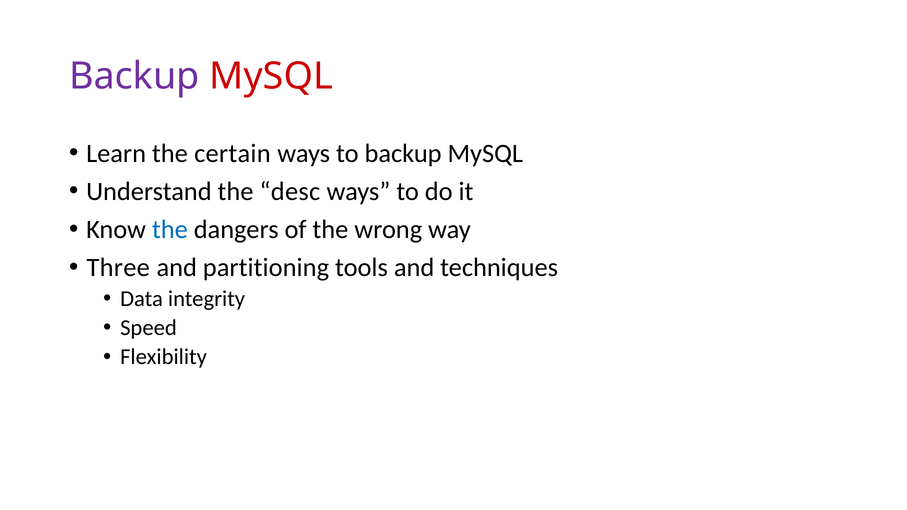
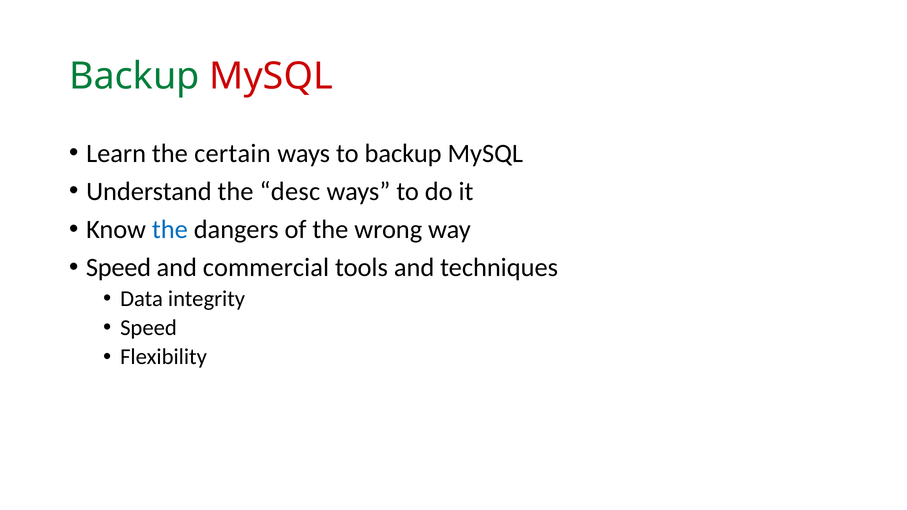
Backup colour: purple -> green (134, 76)
Three: Three -> Speed (118, 267)
partitioning: partitioning -> commercial (266, 267)
